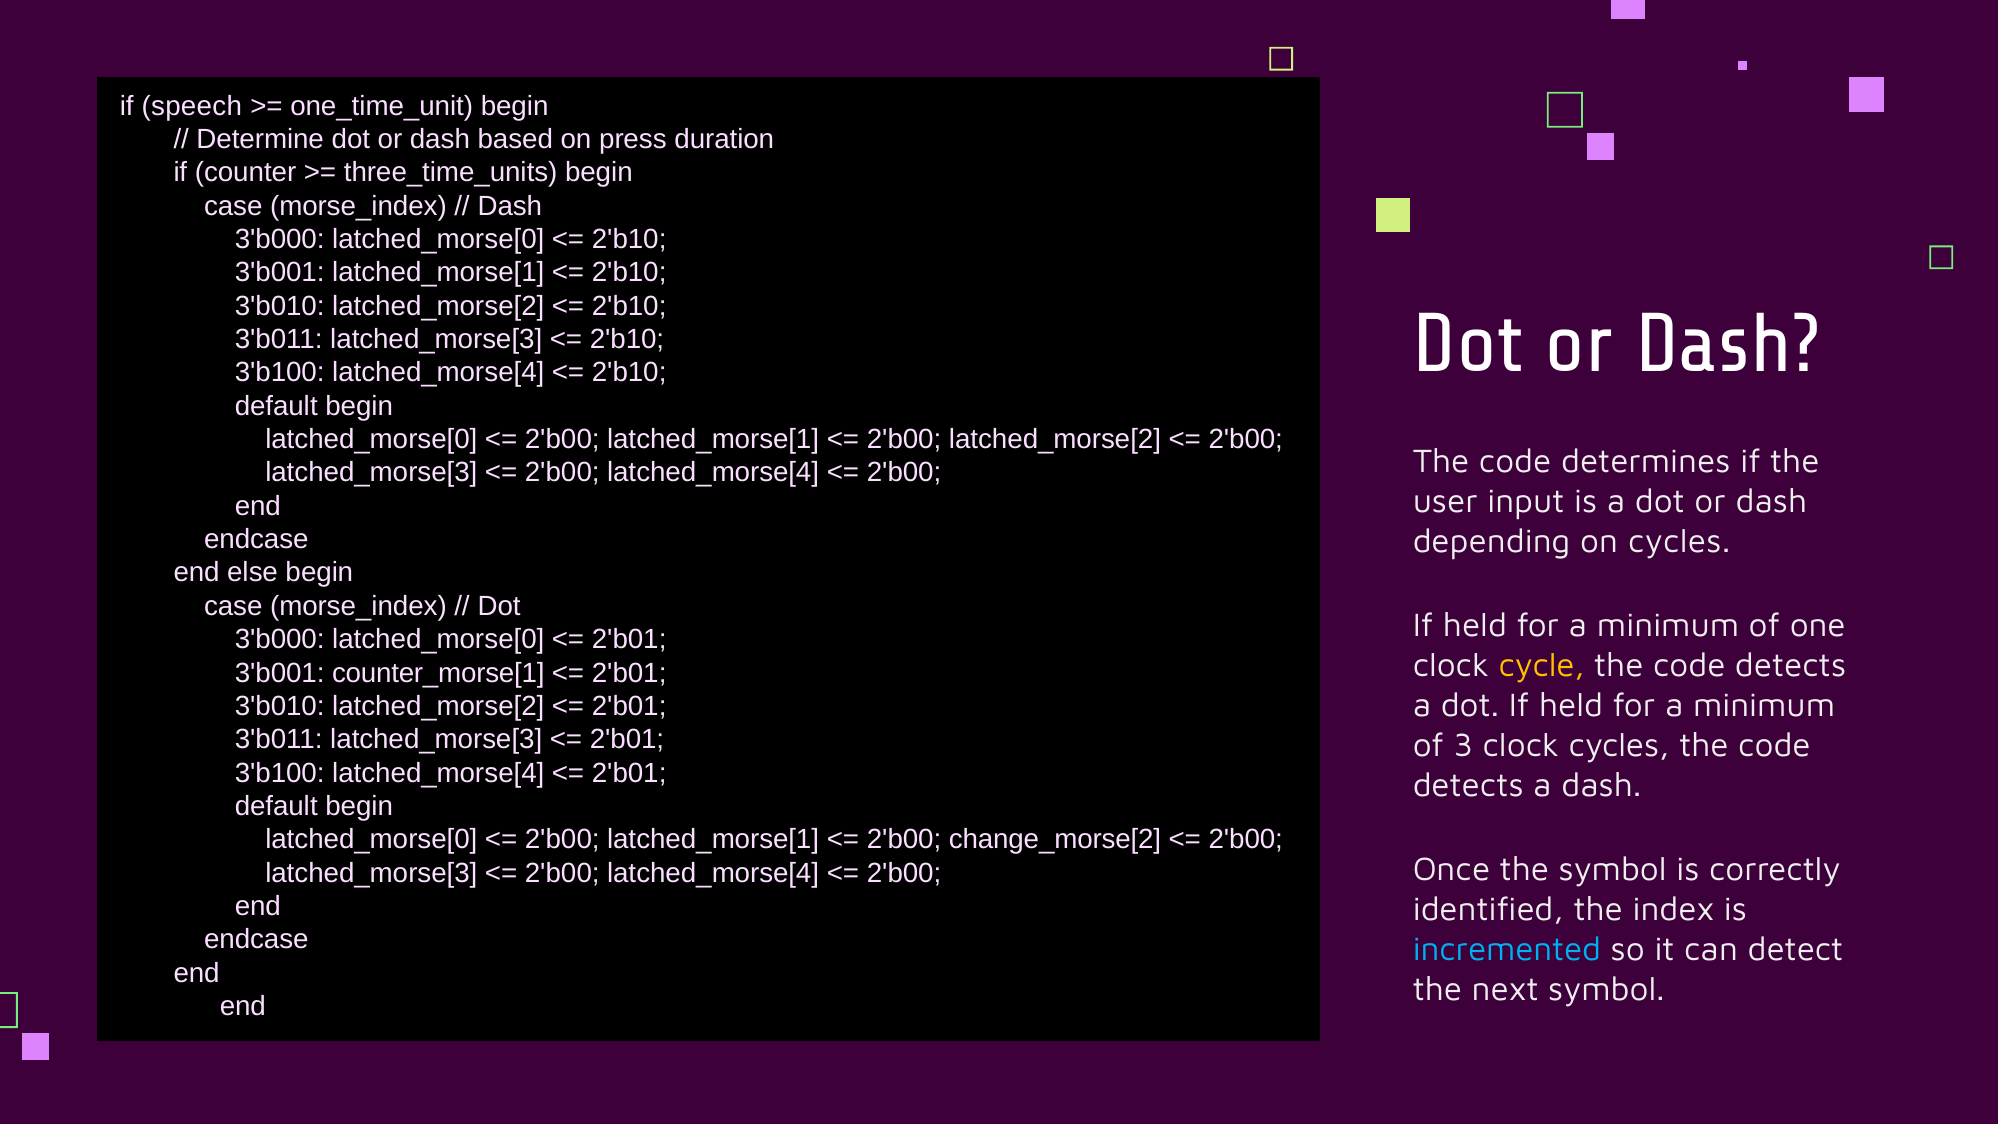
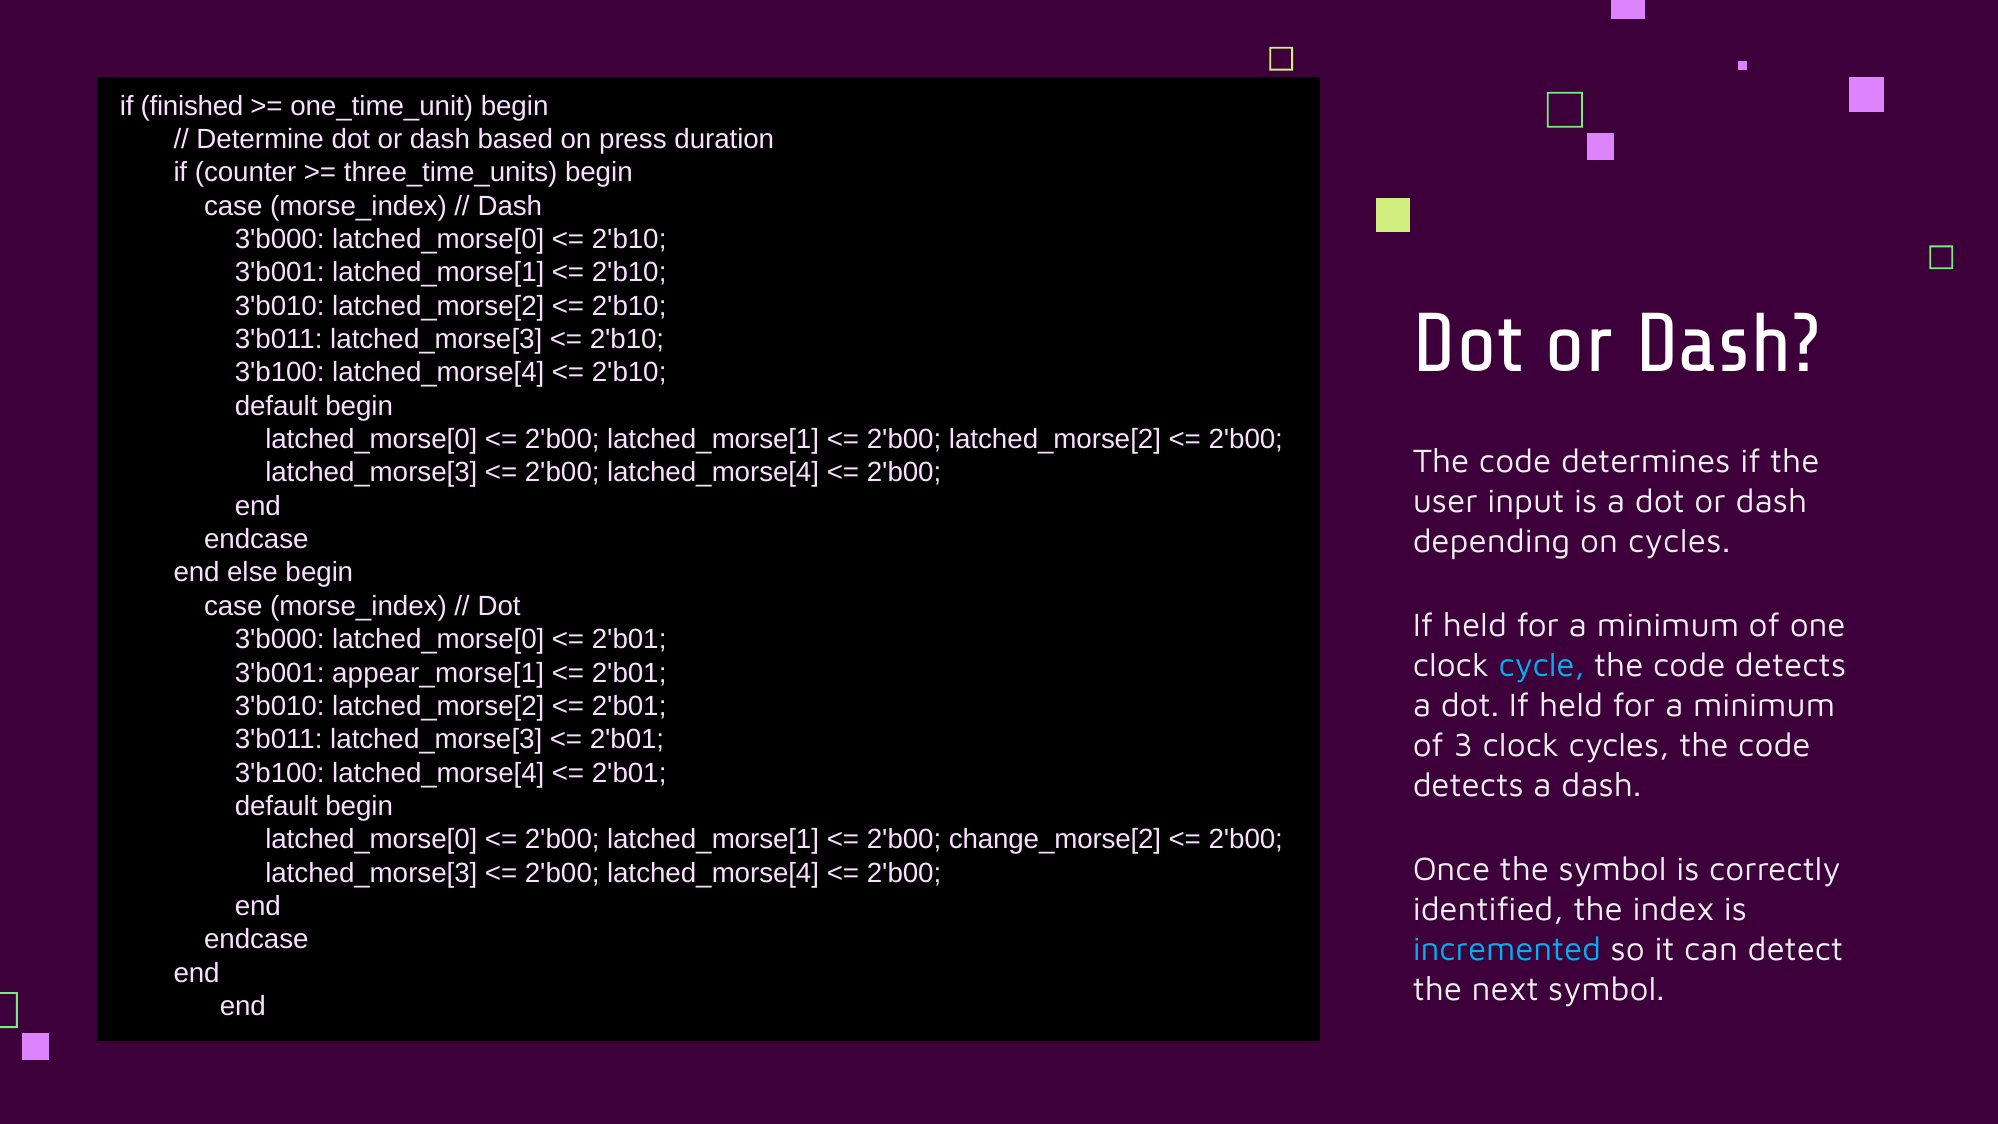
speech: speech -> finished (192, 106)
cycle colour: yellow -> light blue (1542, 666)
counter_morse[1: counter_morse[1 -> appear_morse[1 (438, 673)
